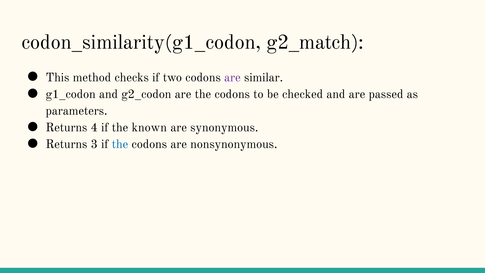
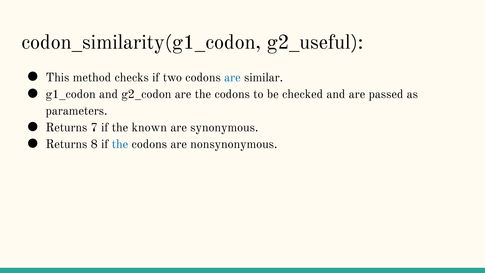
g2_match: g2_match -> g2_useful (315, 42)
are colour: purple -> blue (232, 77)
4: 4 -> 7 (94, 127)
3: 3 -> 8 (94, 144)
